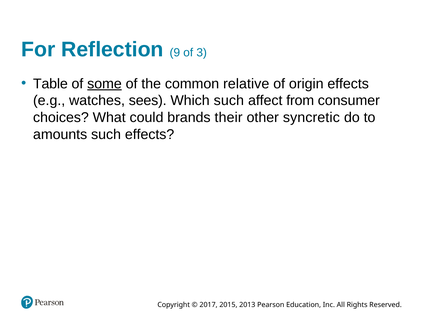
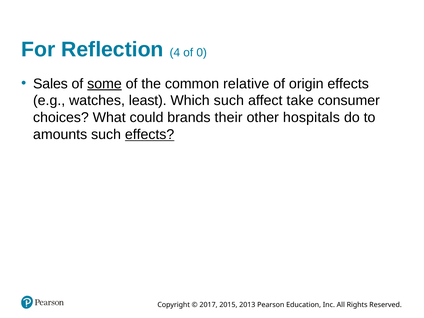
9: 9 -> 4 (175, 53)
3: 3 -> 0 (202, 53)
Table: Table -> Sales (50, 84)
sees: sees -> least (148, 101)
from: from -> take (300, 101)
syncretic: syncretic -> hospitals (311, 118)
effects underline: none -> present (150, 135)
